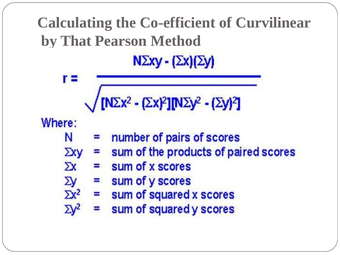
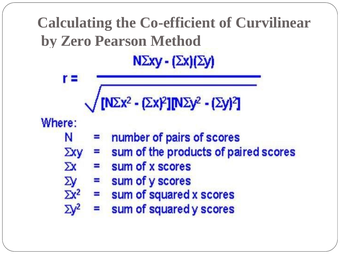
That: That -> Zero (76, 41)
